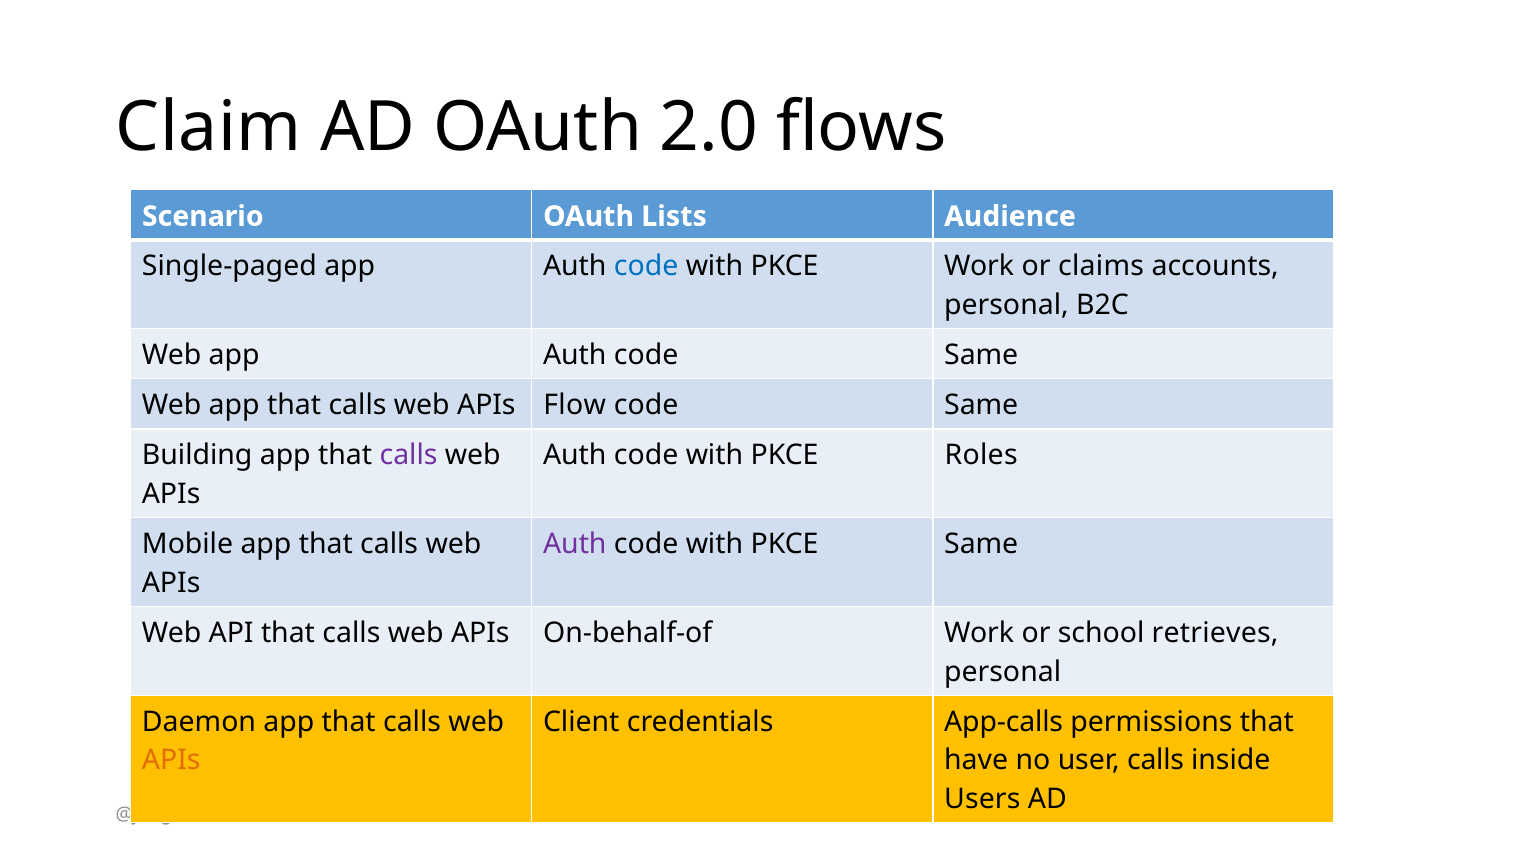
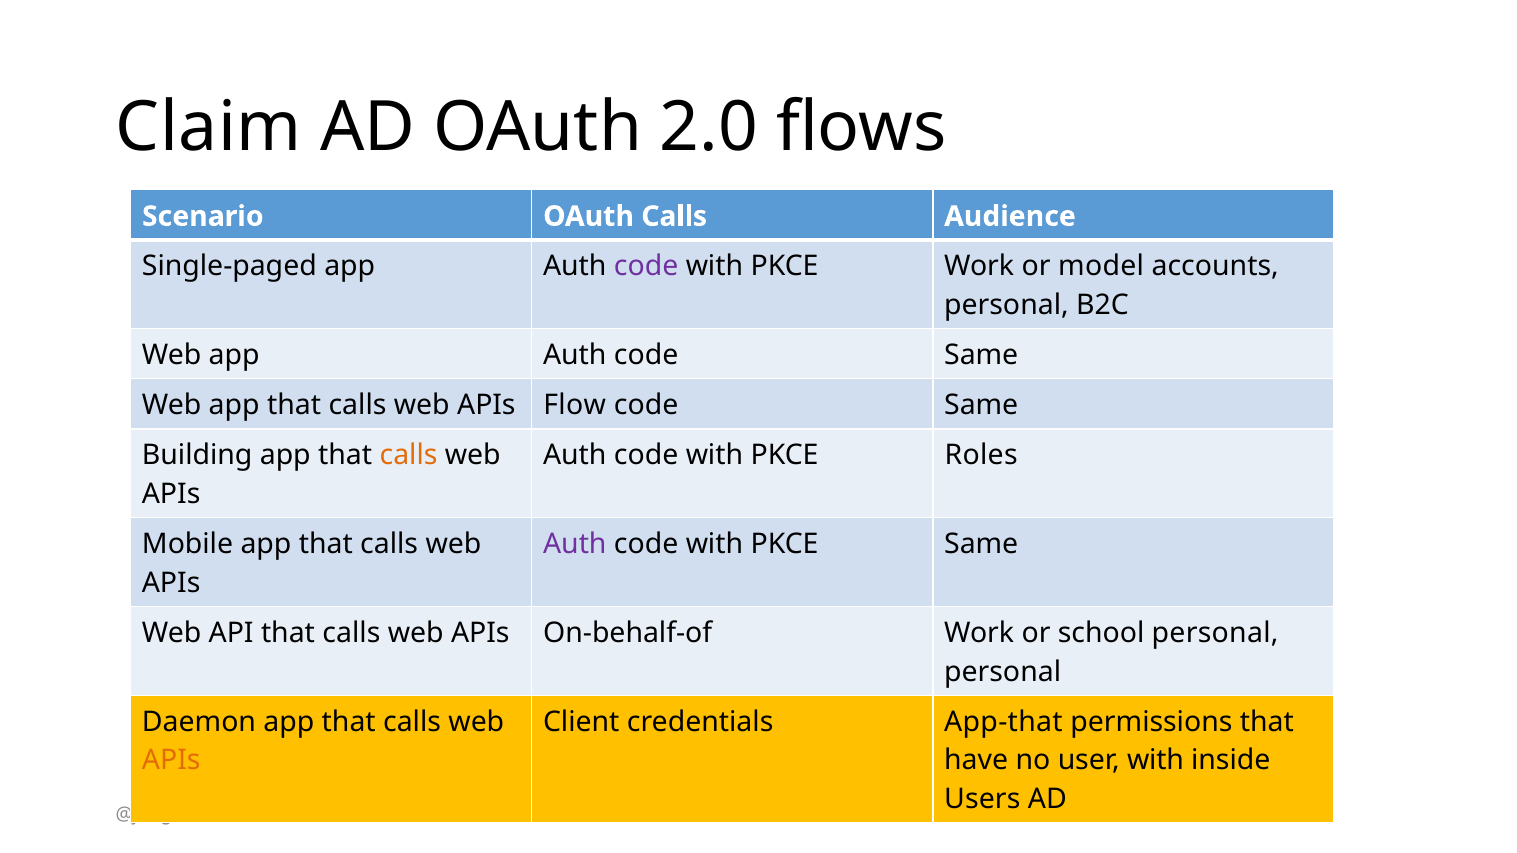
OAuth Lists: Lists -> Calls (674, 216)
code colour: blue -> purple (646, 267)
claims: claims -> model (1101, 267)
calls colour: purple -> orange (409, 456)
school retrieves: retrieves -> personal (1215, 633)
App-calls: App-calls -> App-that (1003, 722)
user calls: calls -> with (1156, 761)
